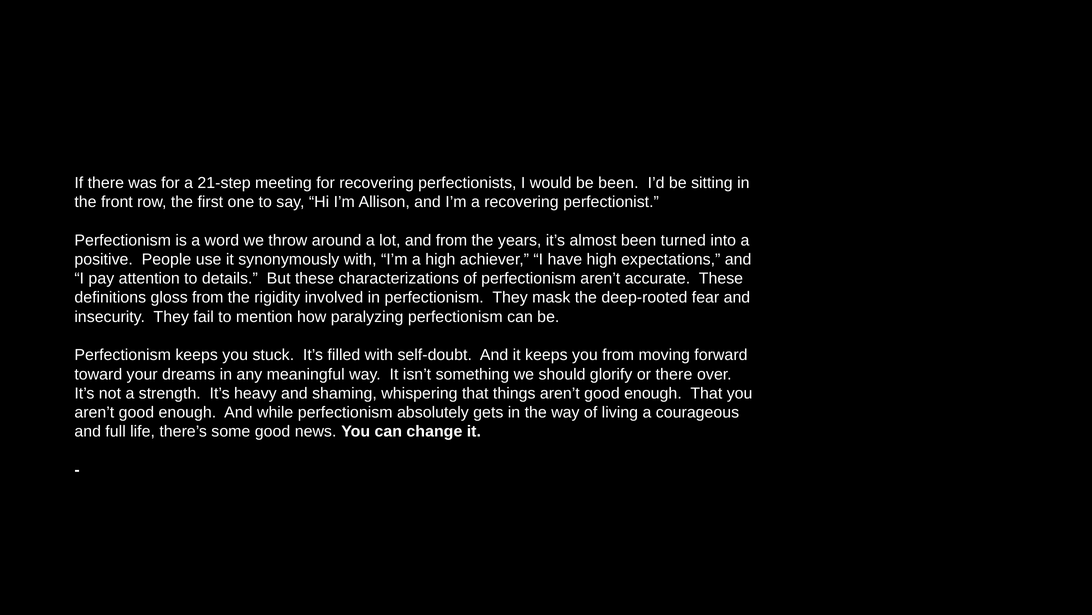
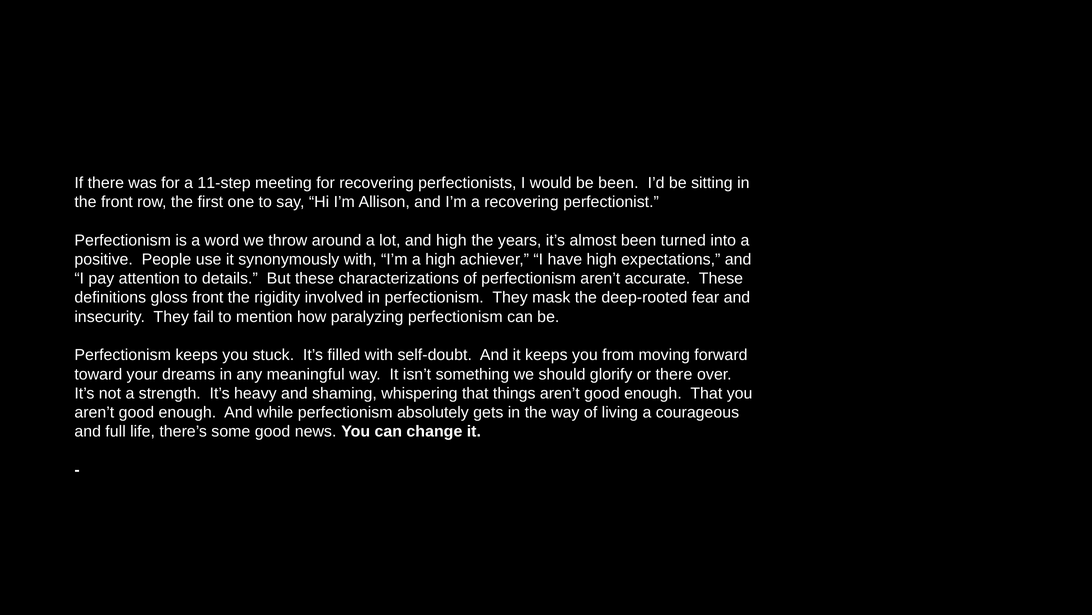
21-step: 21-step -> 11-step (224, 183)
and from: from -> high (451, 240)
gloss from: from -> front (208, 297)
